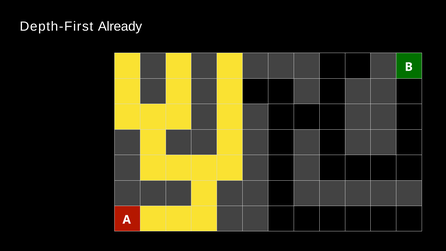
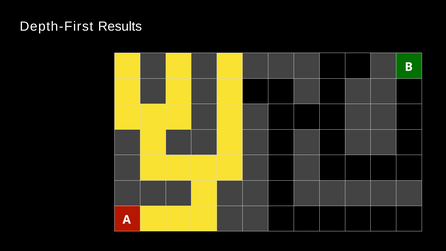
Already: Already -> Results (120, 27)
